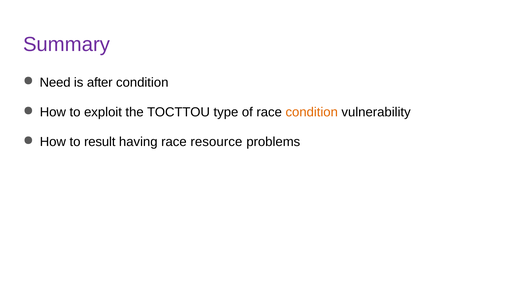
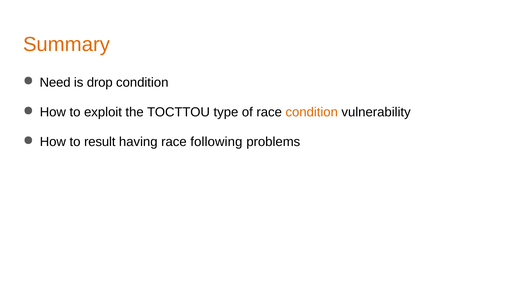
Summary colour: purple -> orange (67, 44)
after: after -> drop (100, 82)
resource: resource -> following (216, 142)
